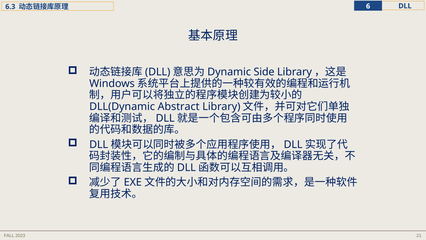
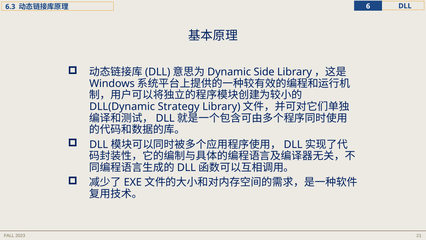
Abstract: Abstract -> Strategy (179, 106)
